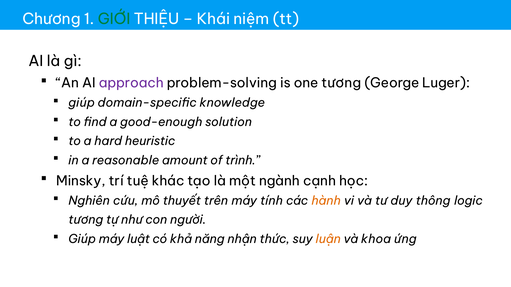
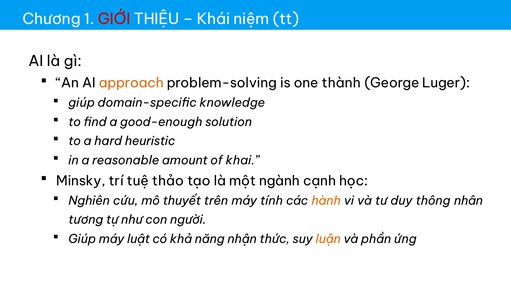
GIỚI colour: green -> red (114, 19)
approach colour: purple -> orange (131, 83)
one tương: tương -> thành (341, 83)
trình: trình -> khai (242, 161)
khác: khác -> thảo (168, 181)
logic: logic -> nhân (468, 201)
khoa: khoa -> phần (376, 239)
